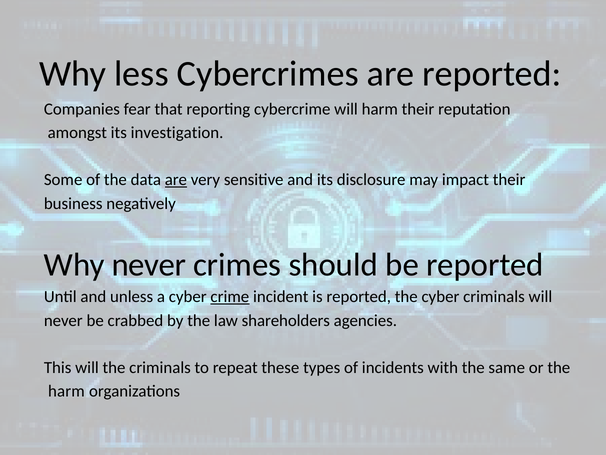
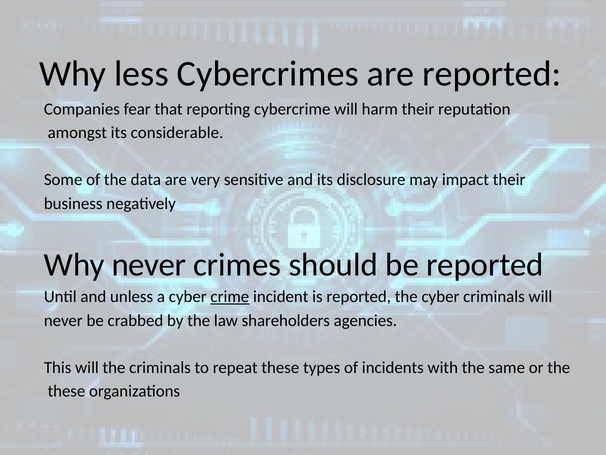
investigation: investigation -> considerable (177, 133)
are underline: present -> none (176, 180)
harm: harm -> these (66, 391)
